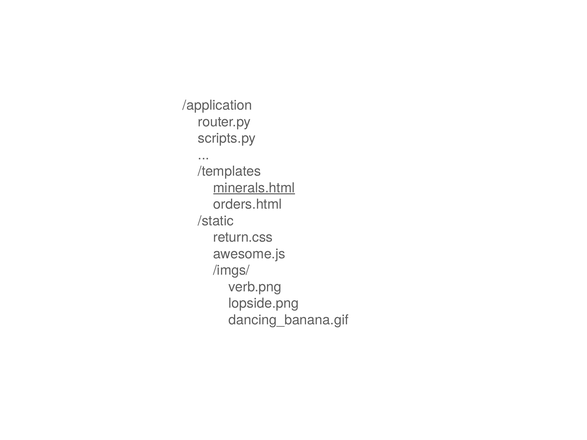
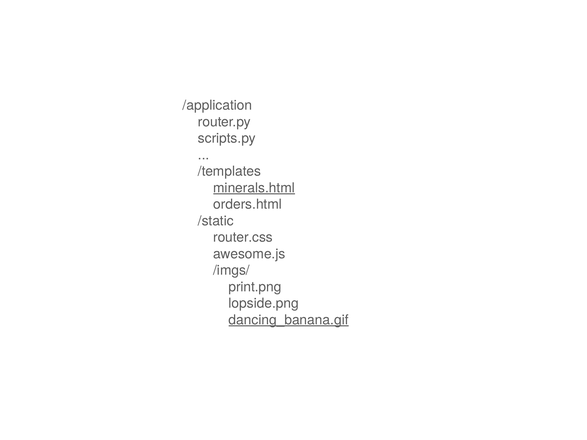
return.css: return.css -> router.css (243, 238)
verb.png: verb.png -> print.png (255, 287)
dancing_banana.gif underline: none -> present (289, 320)
